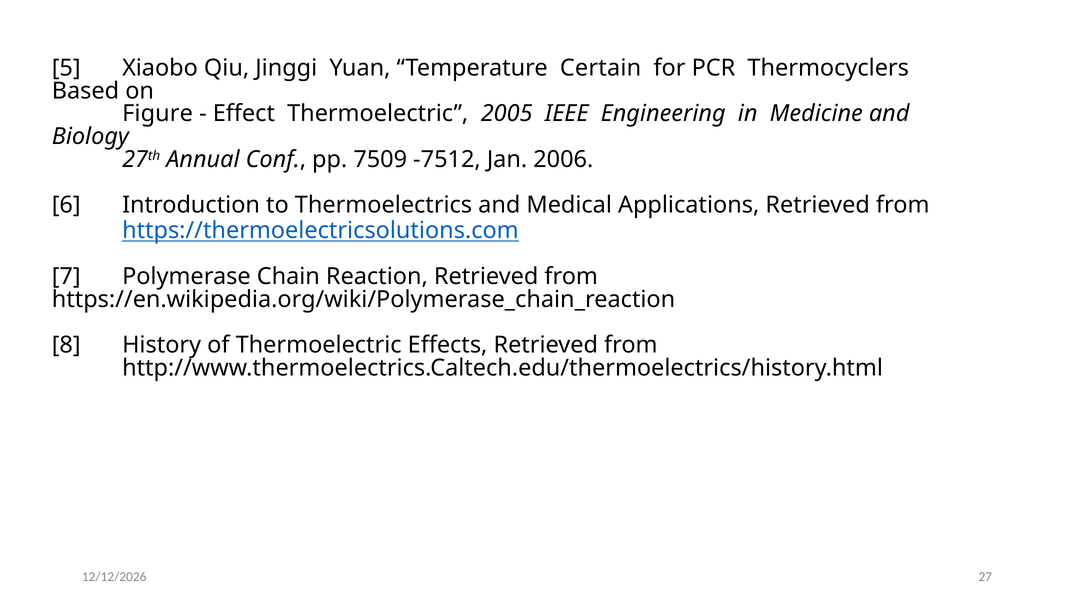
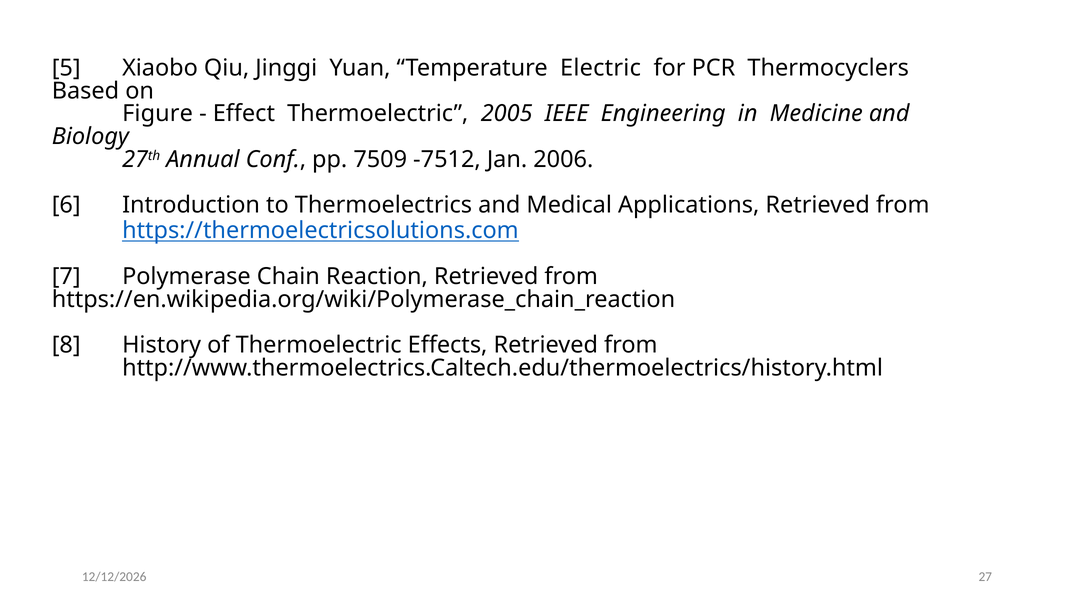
Certain: Certain -> Electric (601, 68)
